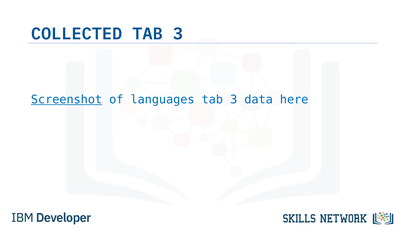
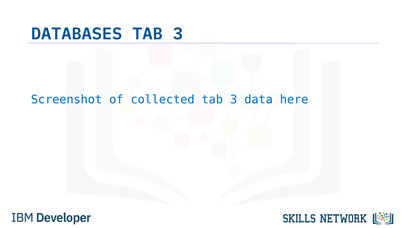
COLLECTED: COLLECTED -> DATABASES (77, 34)
Screenshot underline: present -> none (67, 100)
languages: languages -> collected (163, 100)
